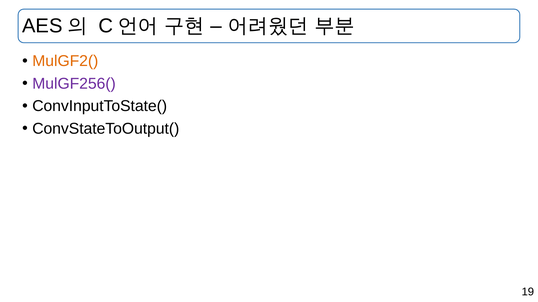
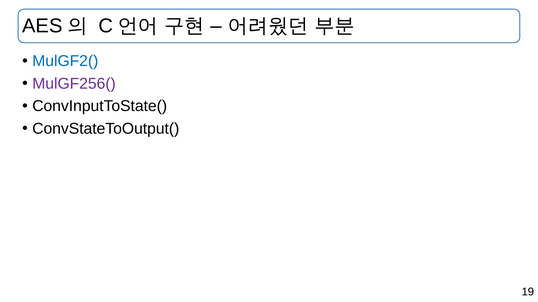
MulGF2( colour: orange -> blue (65, 61)
